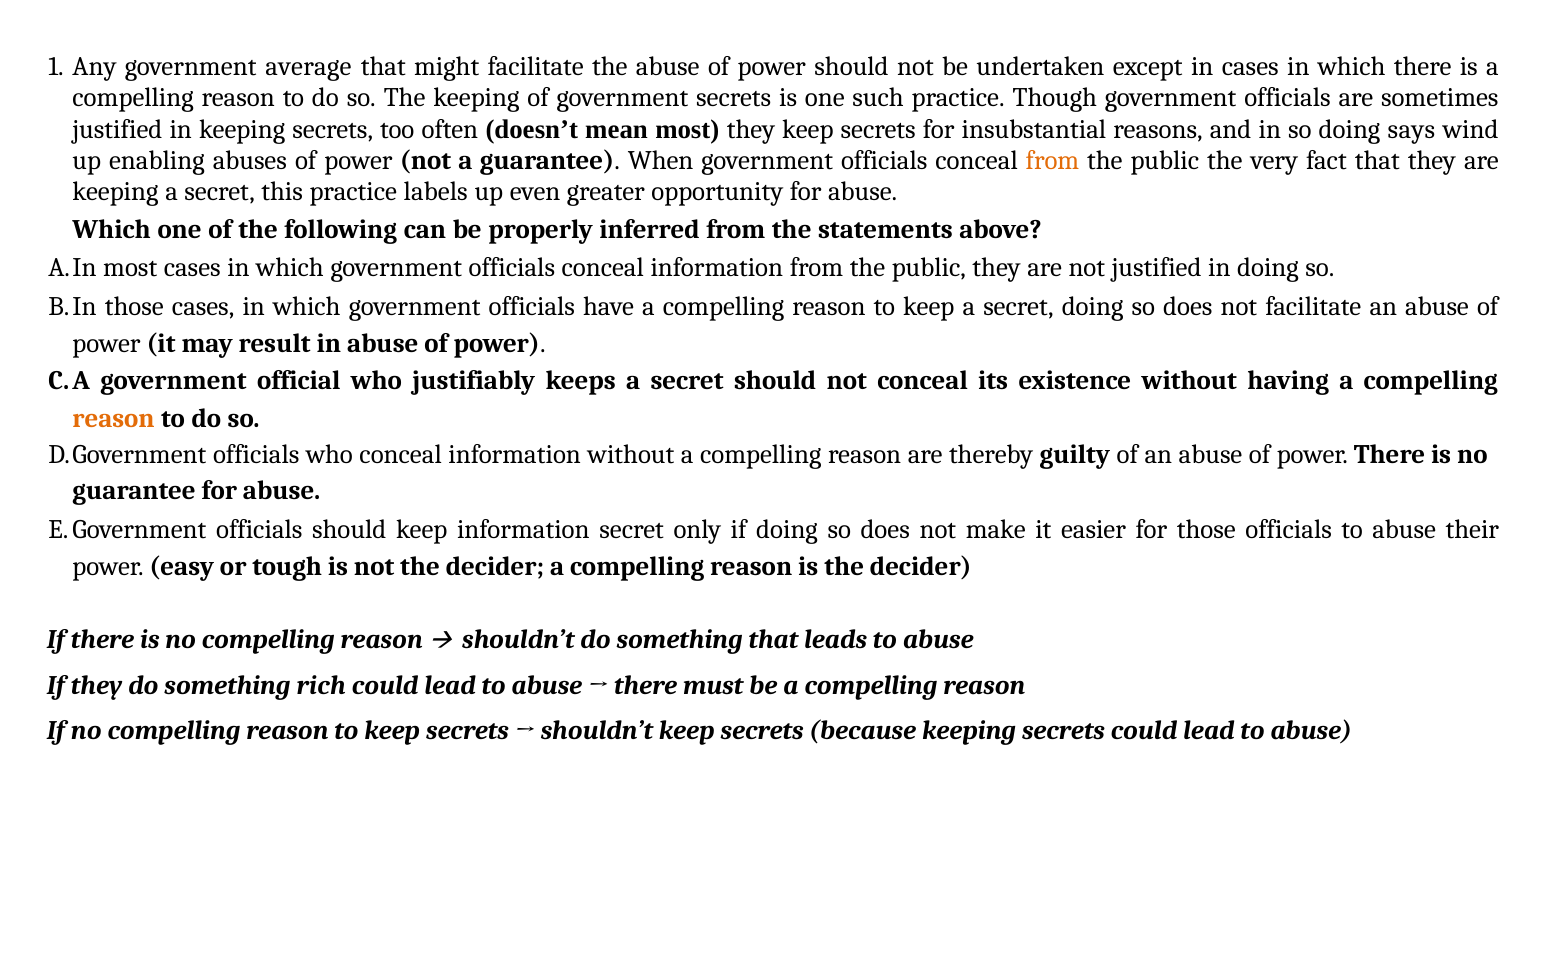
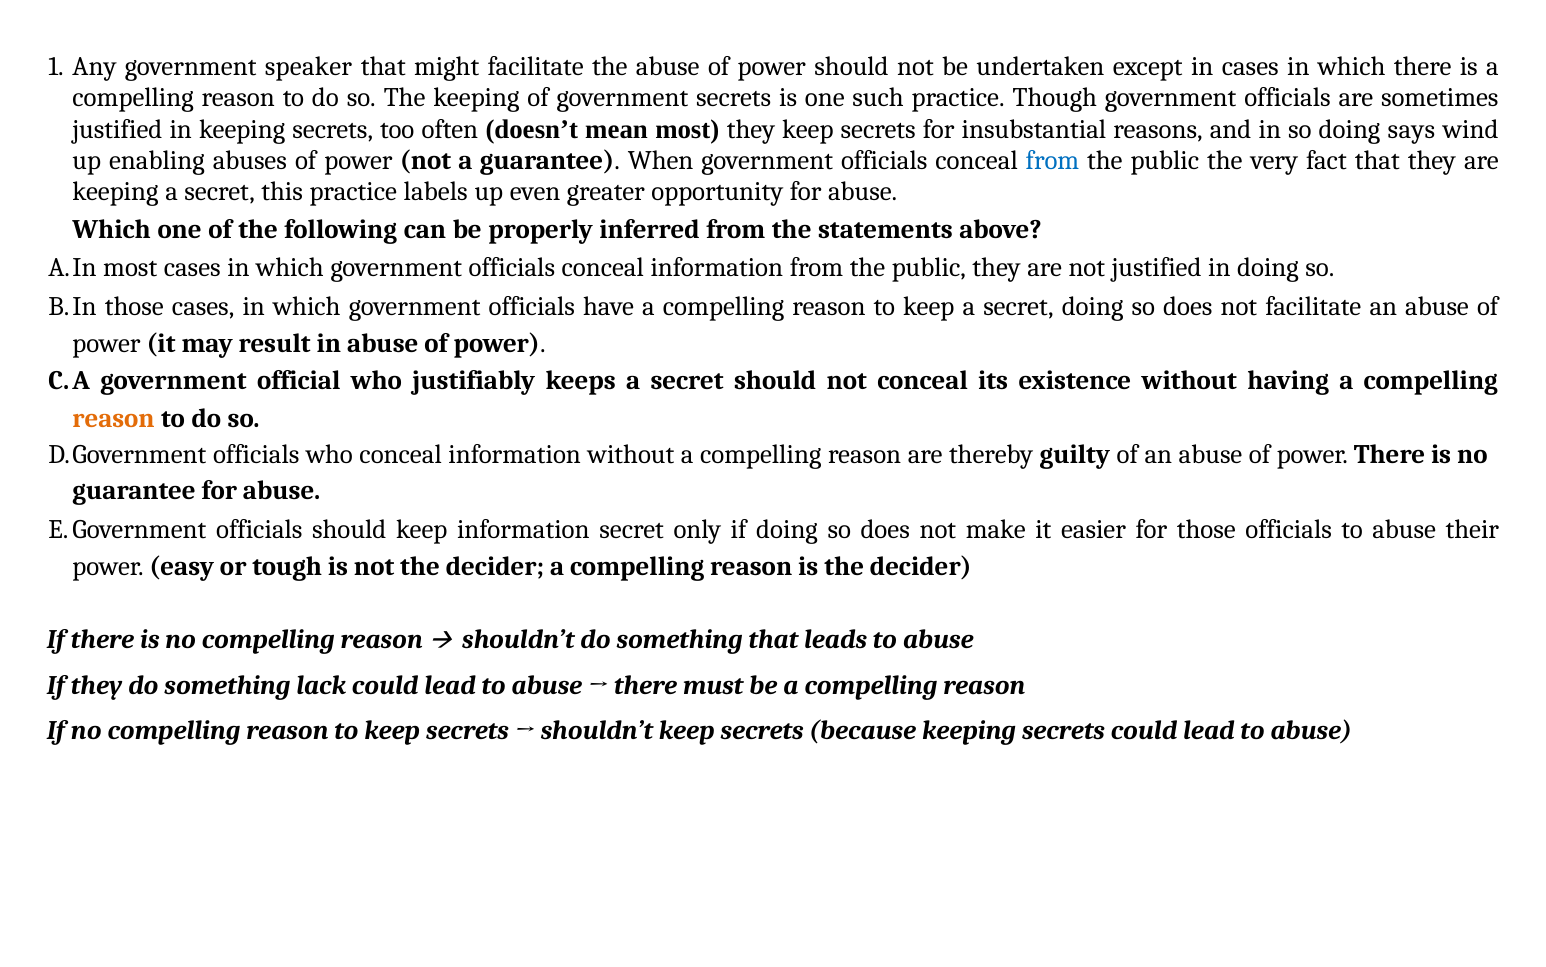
average: average -> speaker (308, 67)
from colour: orange -> blue (1052, 161)
rich: rich -> lack (321, 685)
